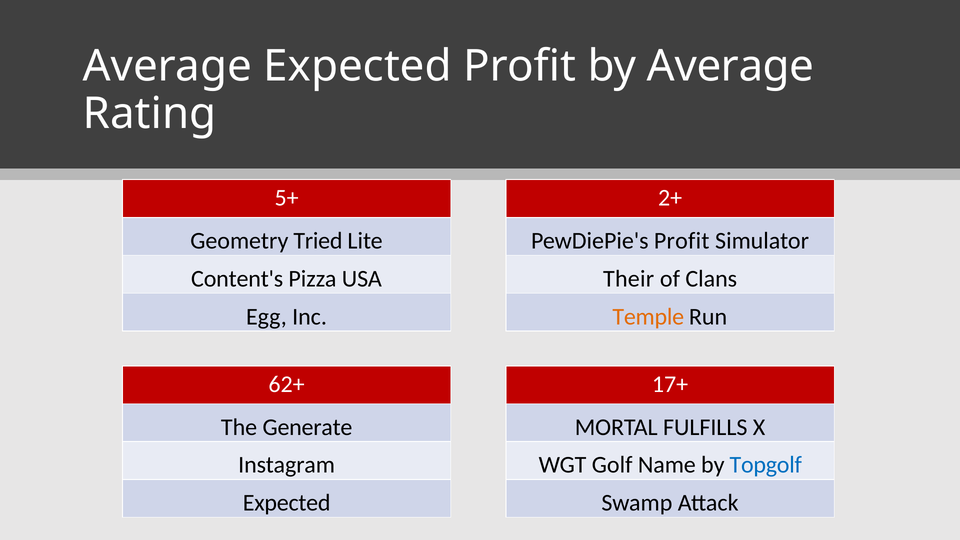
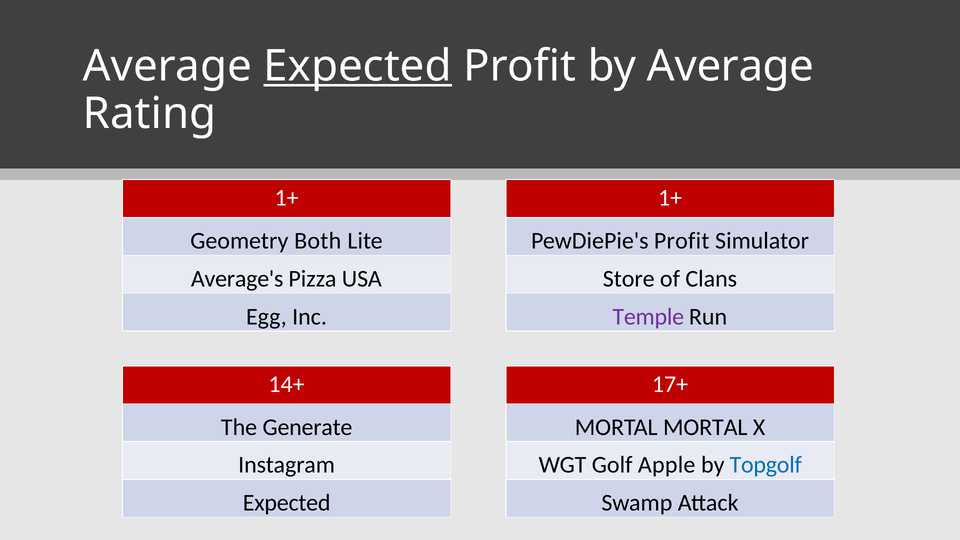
Expected underline: none -> present (358, 66)
5+: 5+ -> 1+ (287, 198)
2+: 2+ -> 1+ (670, 198)
Tried: Tried -> Both (318, 241)
Content's: Content's -> Average's (237, 279)
Their: Their -> Store (629, 279)
Temple colour: orange -> purple (648, 317)
62+: 62+ -> 14+ (287, 384)
MORTAL FULFILLS: FULFILLS -> MORTAL (705, 427)
Name: Name -> Apple (667, 465)
